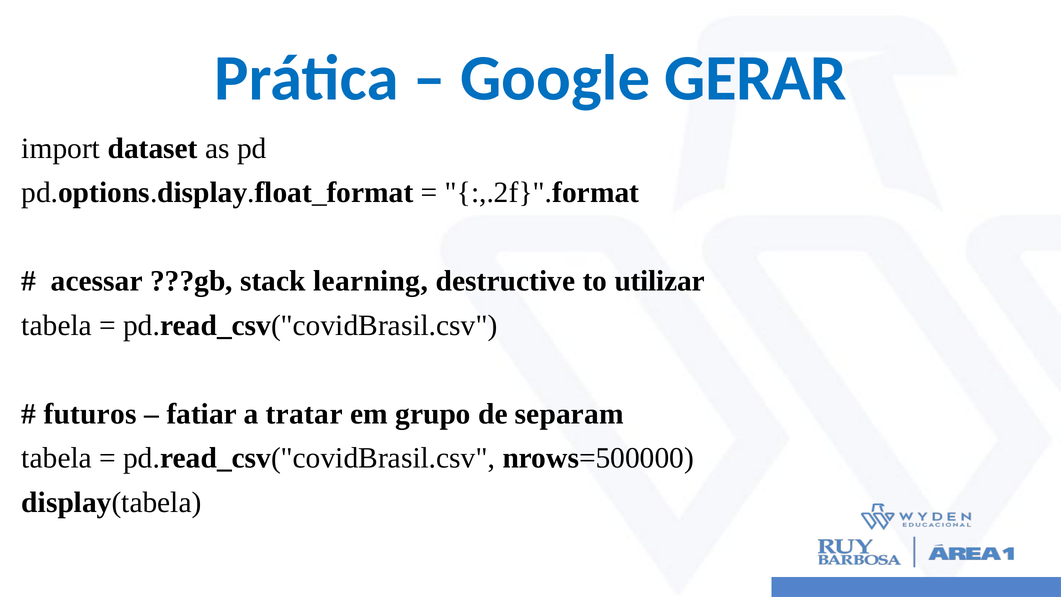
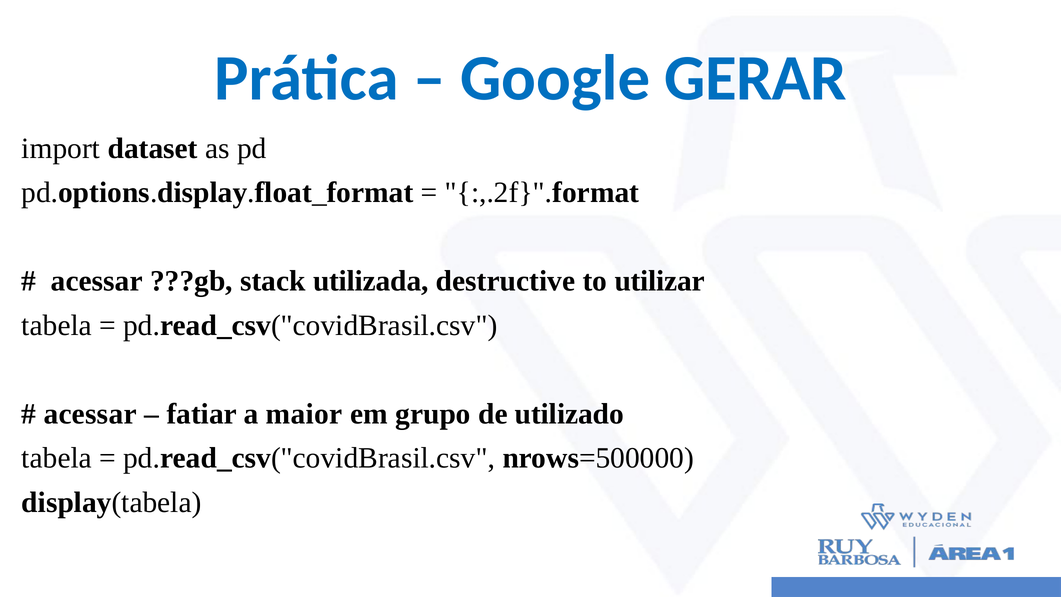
learning: learning -> utilizada (371, 281)
futuros: futuros -> acessar (90, 414)
tratar: tratar -> maior (304, 414)
separam: separam -> utilizado (569, 414)
